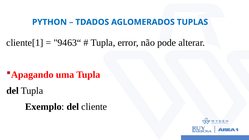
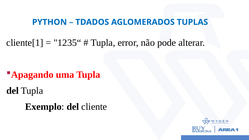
9463“: 9463“ -> 1235“ (67, 43)
